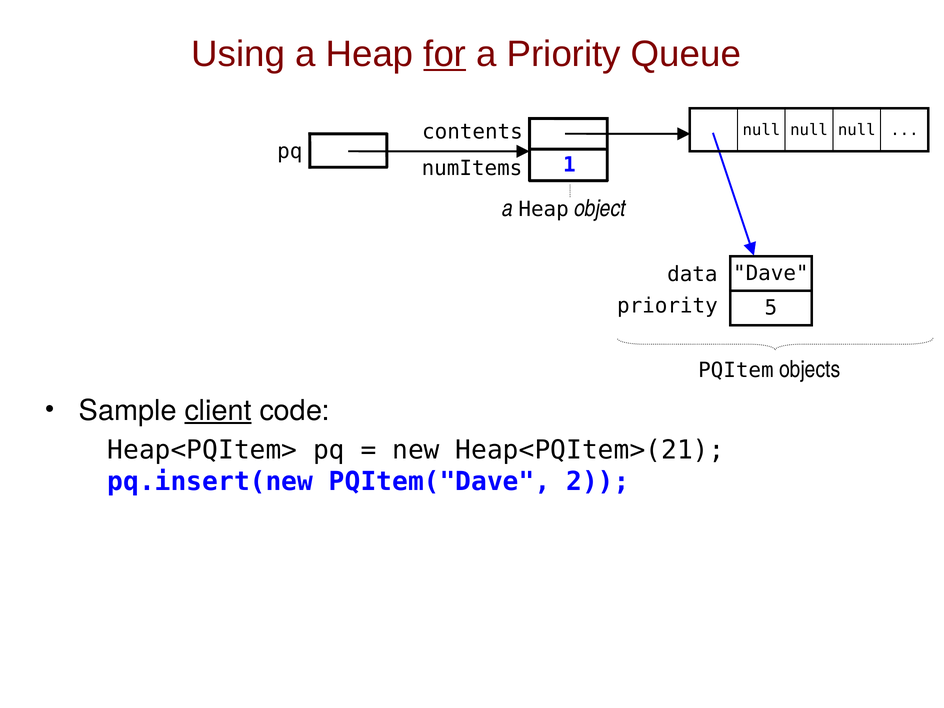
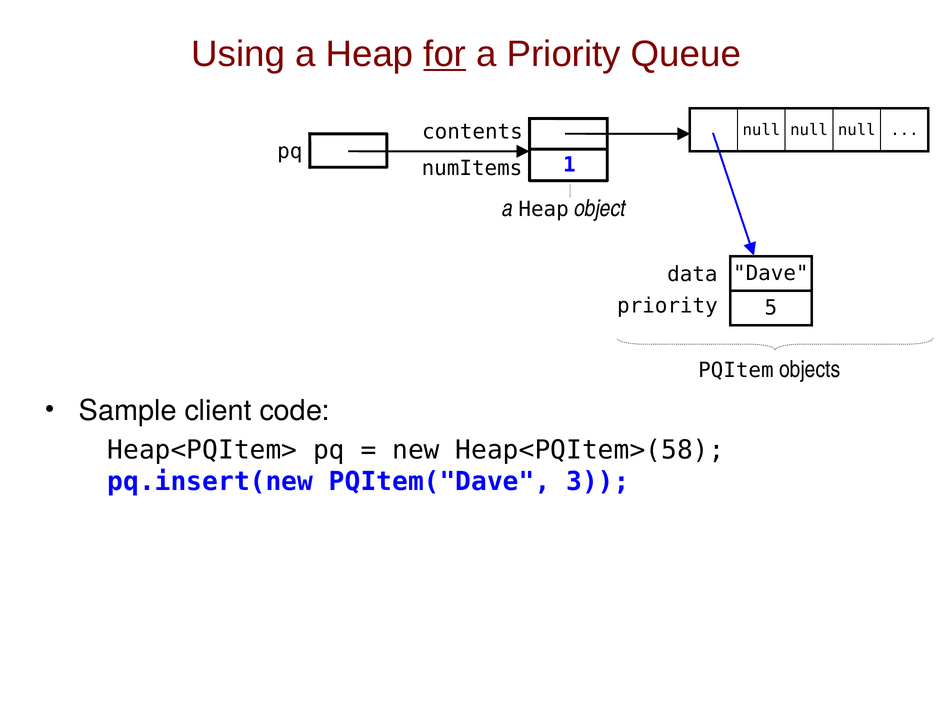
client underline: present -> none (218, 411)
Heap<PQItem>(21: Heap<PQItem>(21 -> Heap<PQItem>(58 (590, 450)
2: 2 -> 3 (598, 482)
